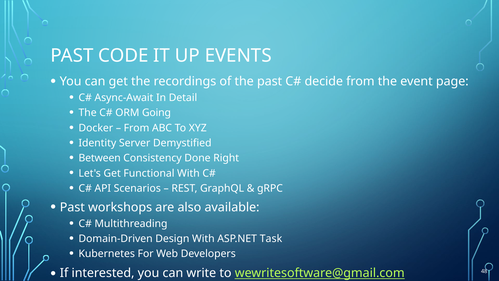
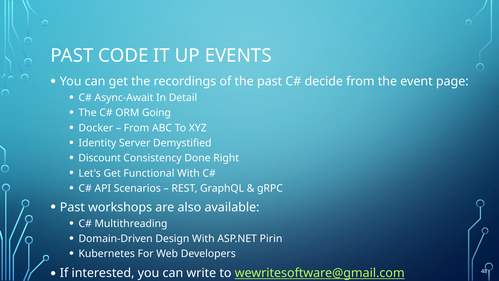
Between: Between -> Discount (100, 158)
Task: Task -> Pirin (271, 238)
